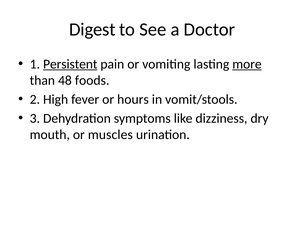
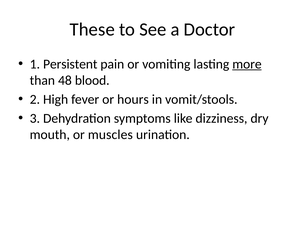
Digest: Digest -> These (92, 30)
Persistent underline: present -> none (70, 64)
foods: foods -> blood (92, 80)
